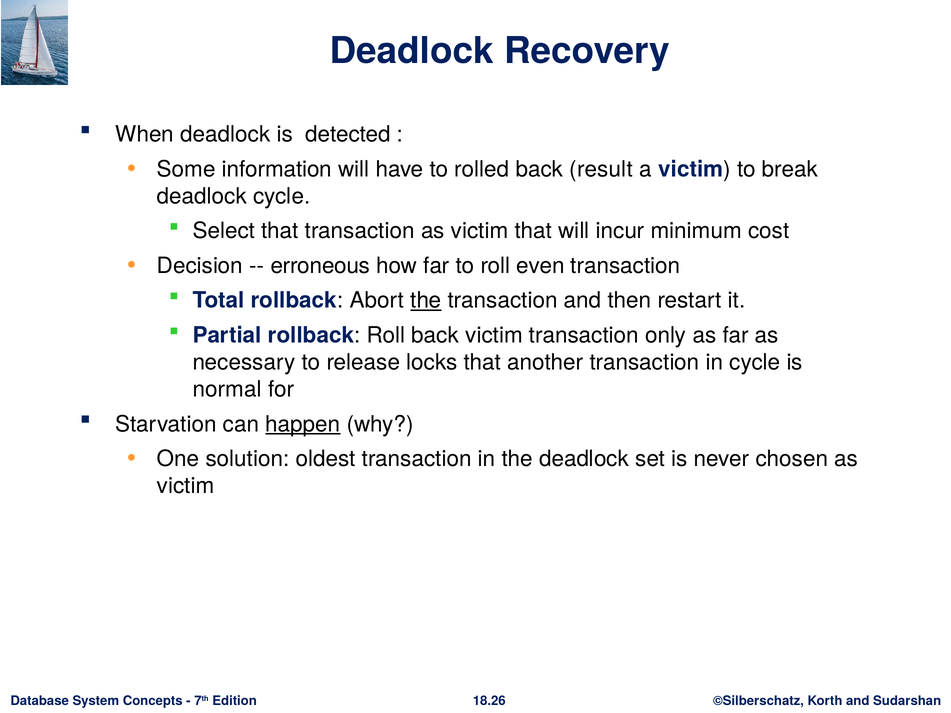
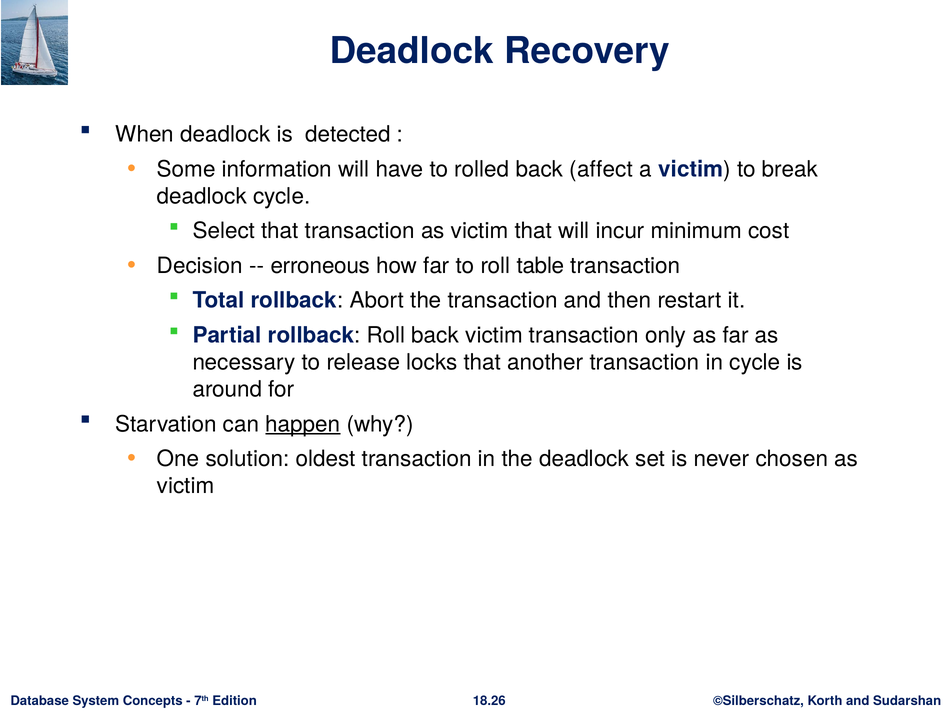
result: result -> affect (601, 169)
even: even -> table (540, 266)
the underline: present -> none (426, 301)
normal: normal -> around (227, 389)
